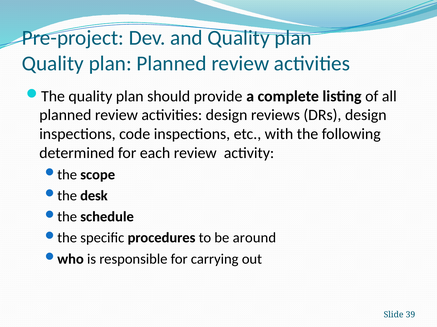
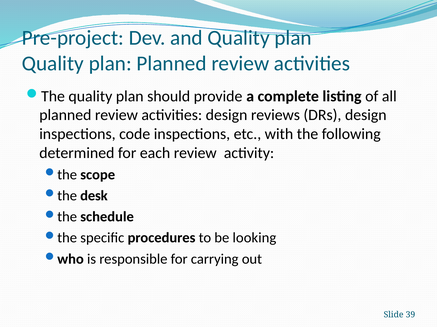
around: around -> looking (254, 238)
